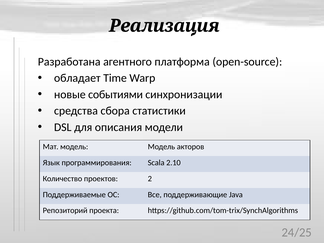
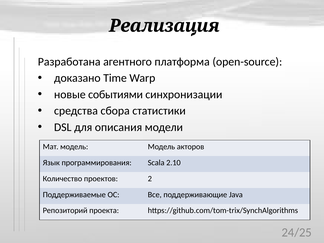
обладает: обладает -> доказано (77, 78)
